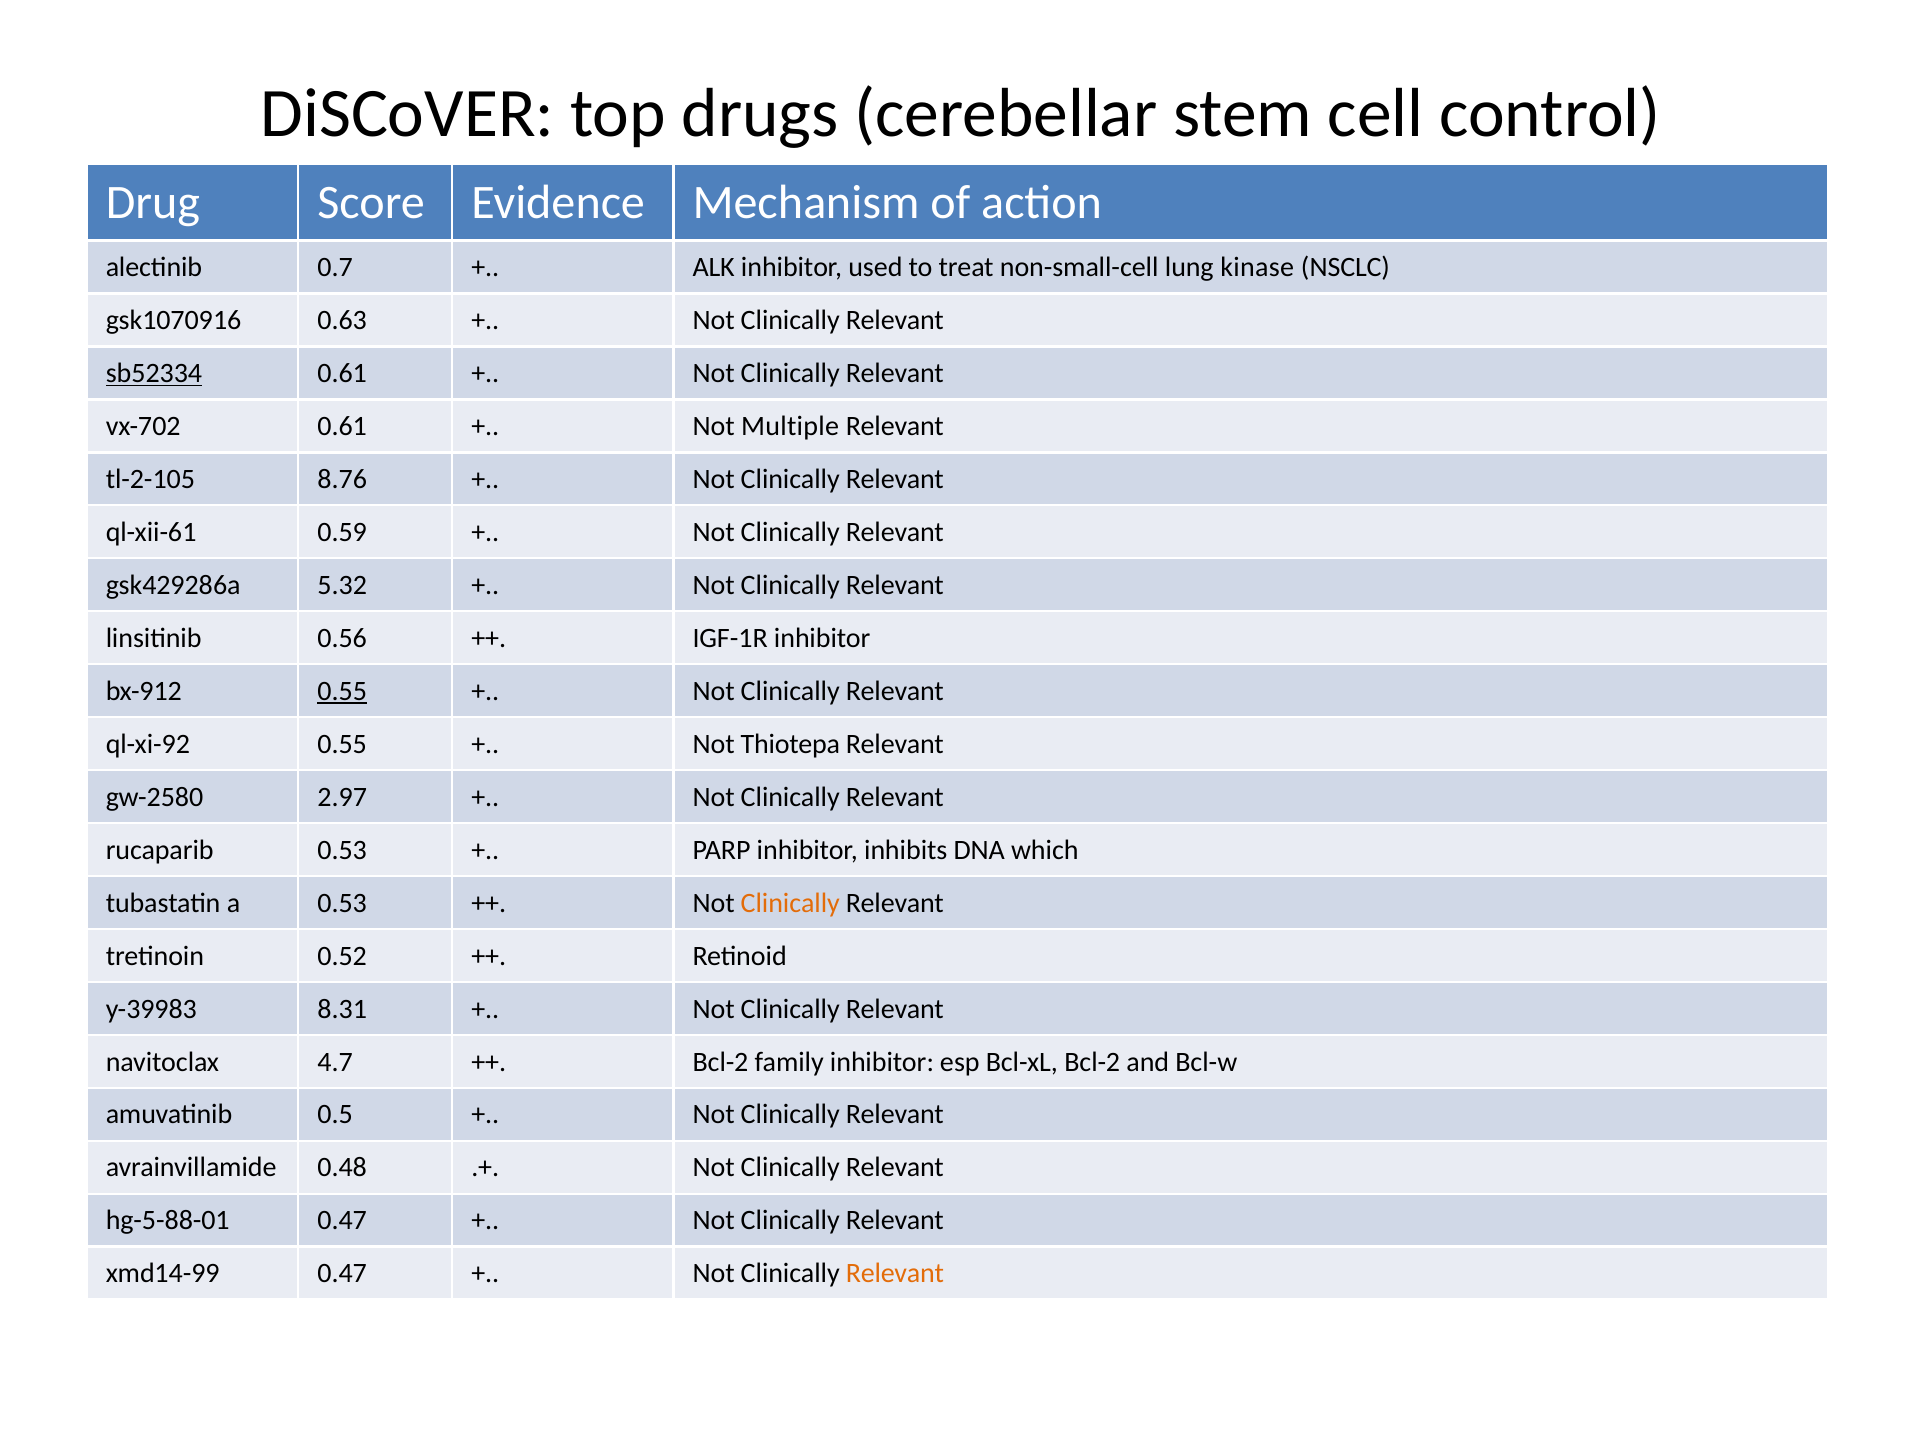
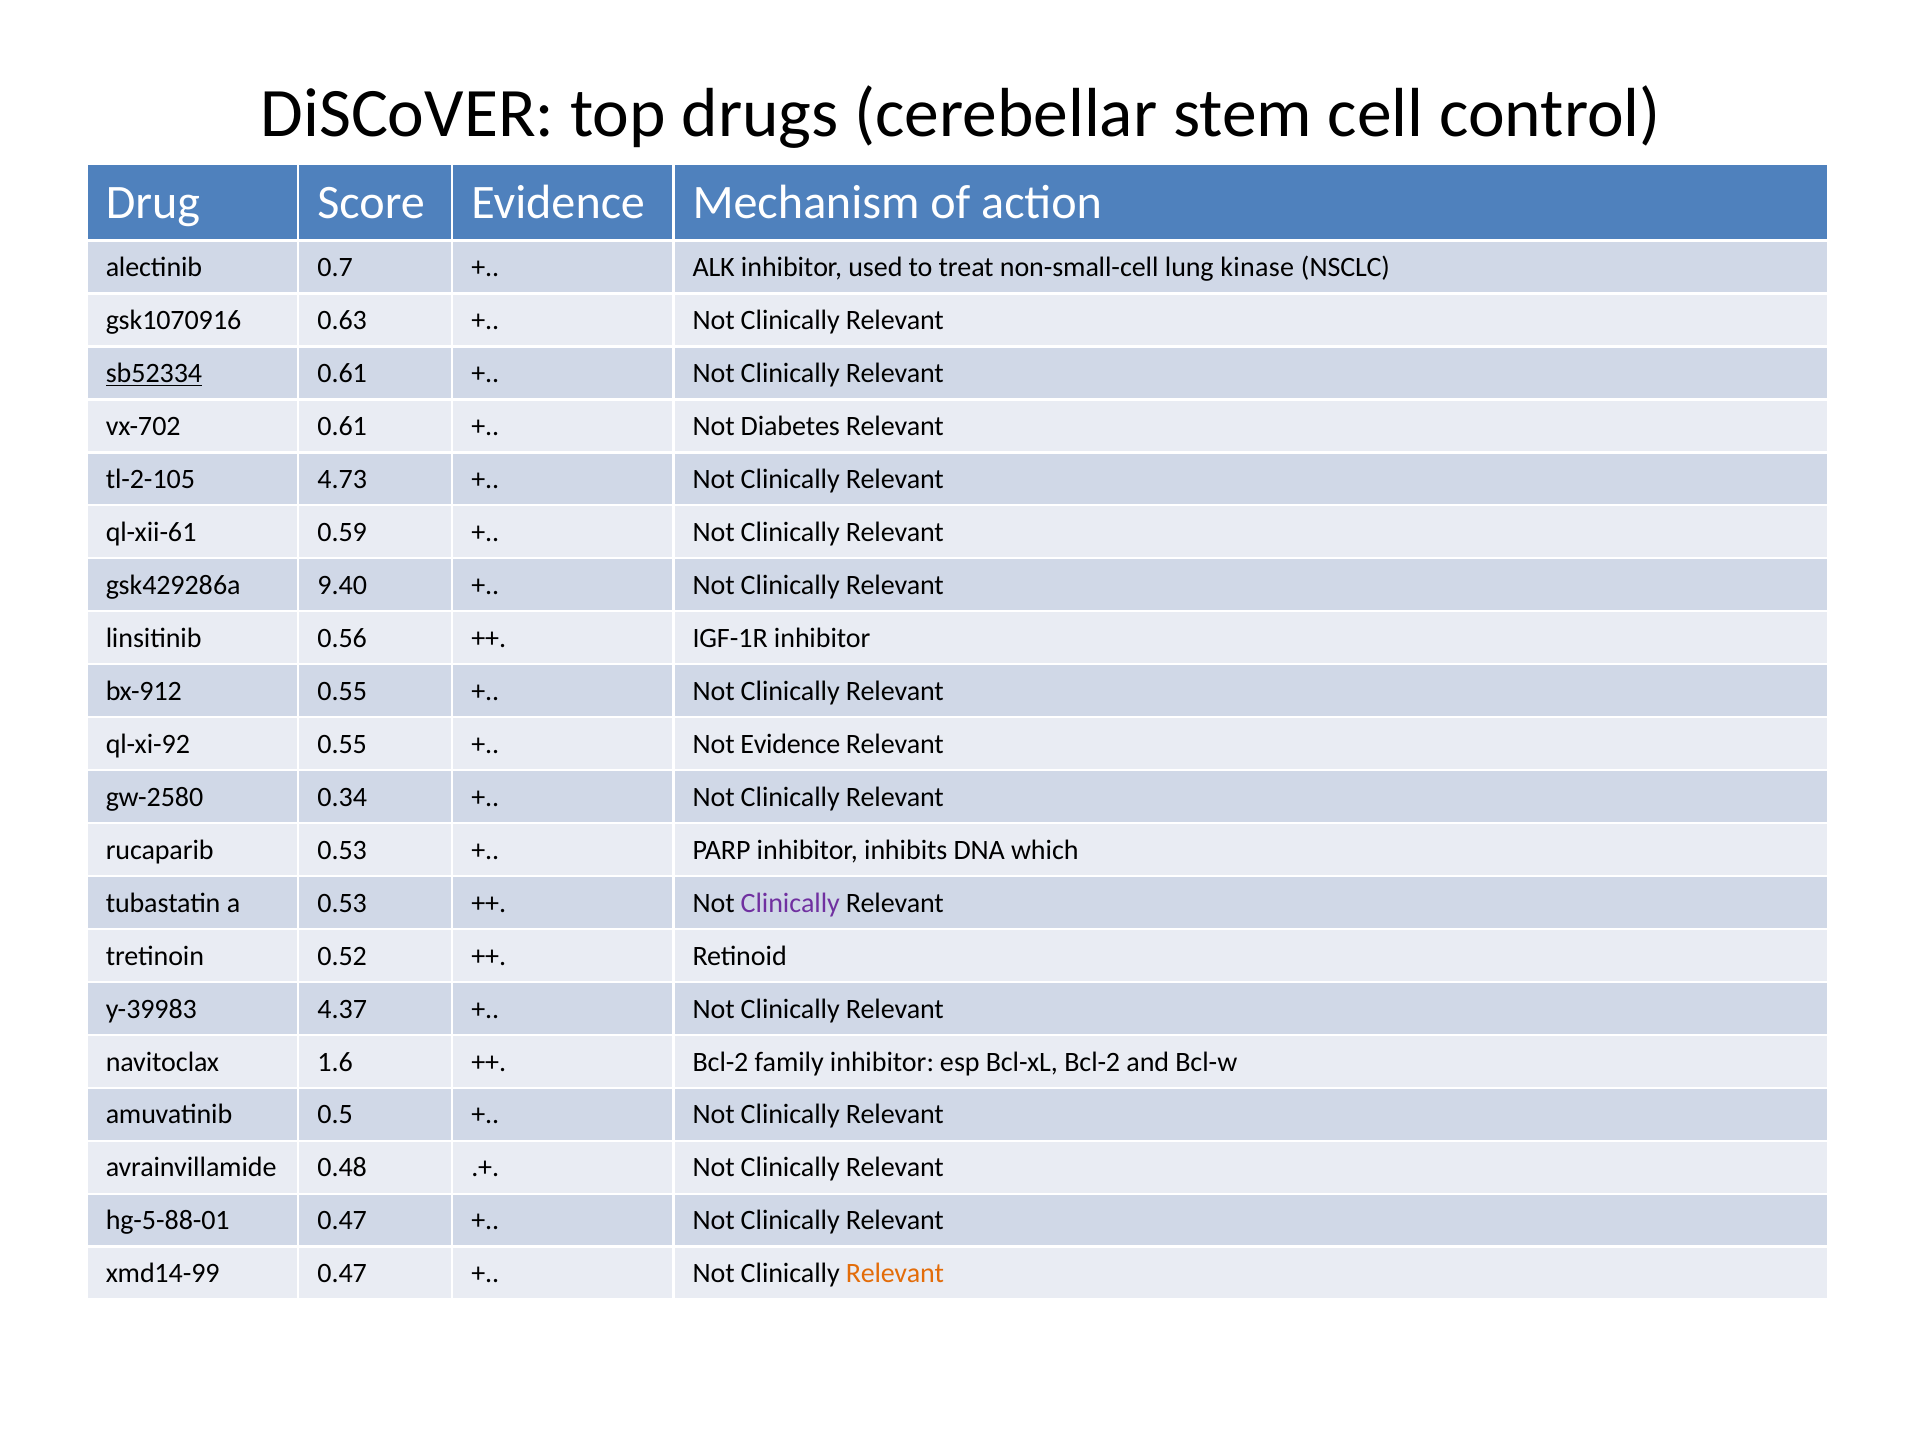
Multiple: Multiple -> Diabetes (790, 426)
8.76: 8.76 -> 4.73 (342, 479)
5.32: 5.32 -> 9.40 (342, 585)
0.55 underline: present -> none (342, 691)
Not Thiotepa: Thiotepa -> Evidence (790, 744)
2.97: 2.97 -> 0.34 (342, 797)
Clinically colour: orange -> purple (790, 903)
8.31: 8.31 -> 4.37 (342, 1009)
4.7: 4.7 -> 1.6 (335, 1062)
